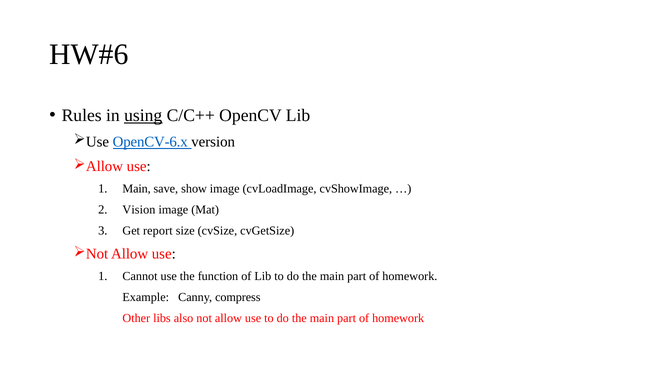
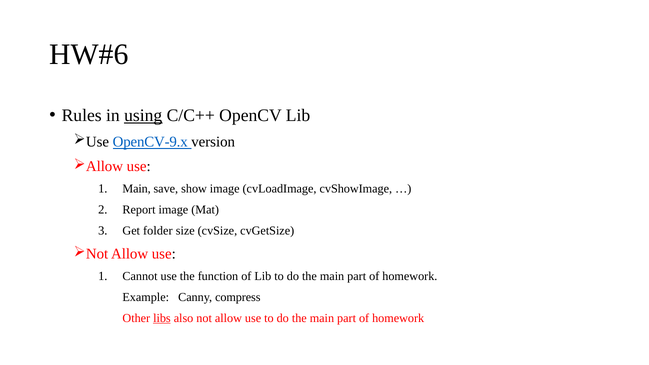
OpenCV-6.x: OpenCV-6.x -> OpenCV-9.x (150, 142)
Vision: Vision -> Report (139, 210)
report: report -> folder (158, 231)
libs underline: none -> present (162, 318)
